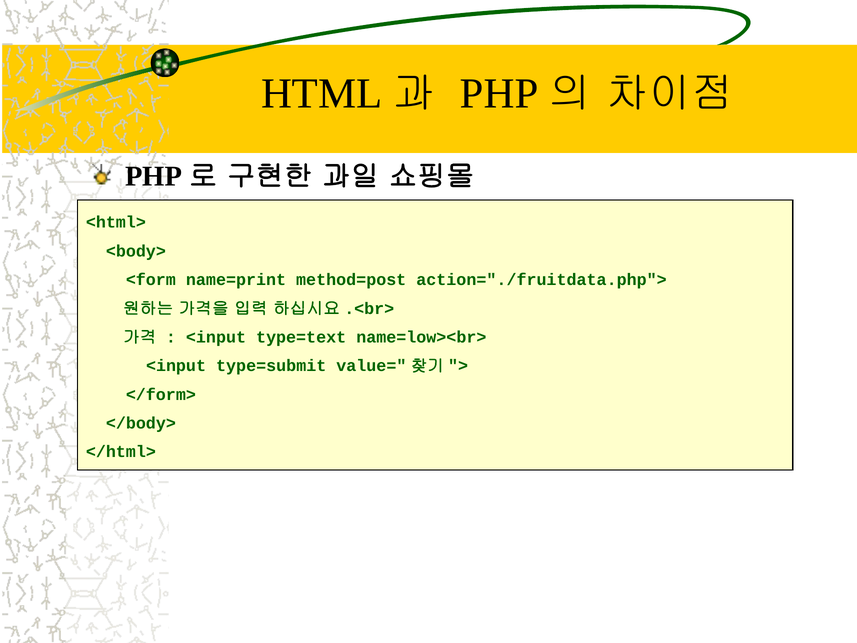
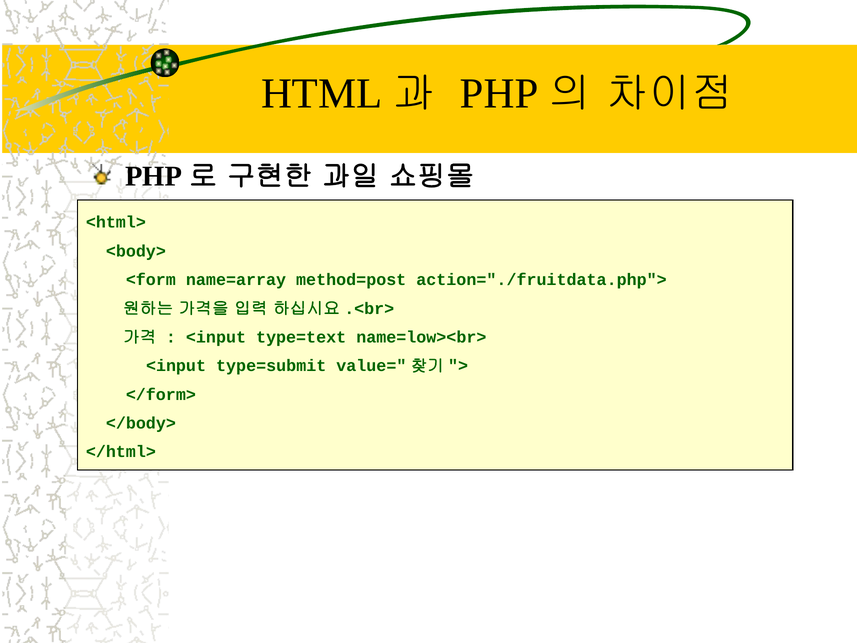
name=print: name=print -> name=array (236, 280)
